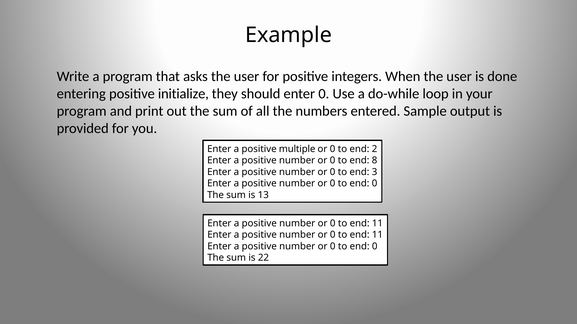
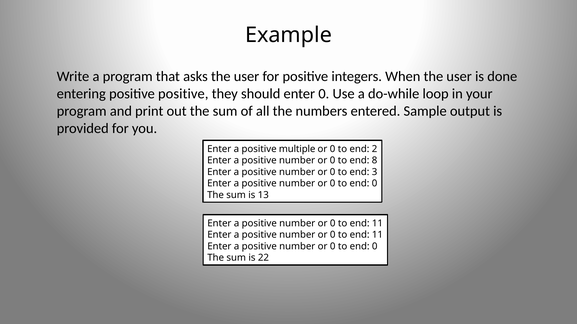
positive initialize: initialize -> positive (183, 94)
